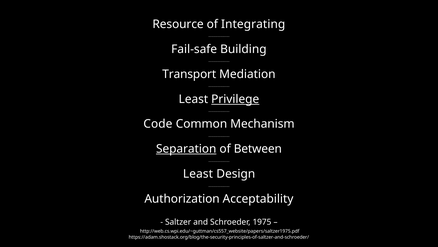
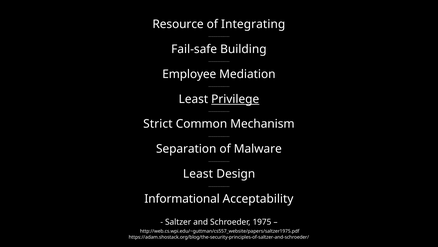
Transport: Transport -> Employee (189, 74)
Code: Code -> Strict (158, 124)
Separation underline: present -> none (186, 149)
Between: Between -> Malware (258, 149)
Authorization: Authorization -> Informational (182, 198)
